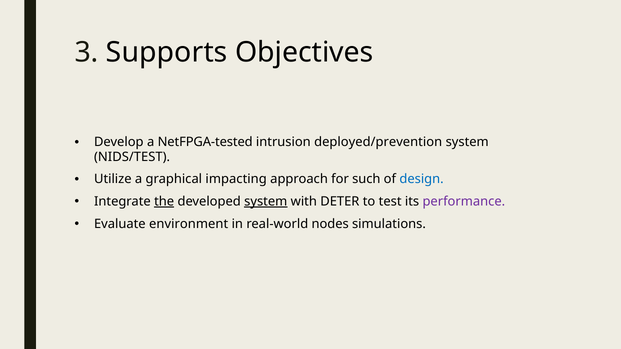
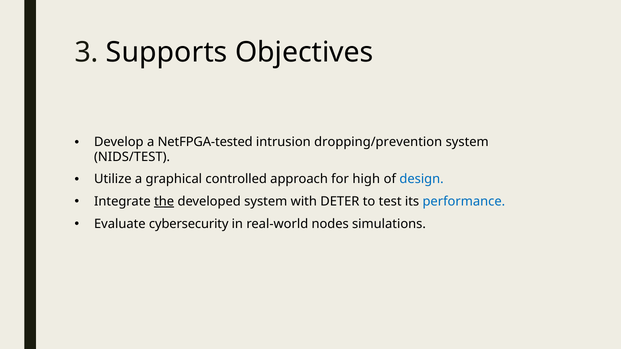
deployed/prevention: deployed/prevention -> dropping/prevention (378, 142)
impacting: impacting -> controlled (236, 179)
such: such -> high (366, 179)
system underline: present -> none (266, 202)
performance colour: purple -> blue (464, 202)
environment: environment -> cybersecurity (189, 224)
